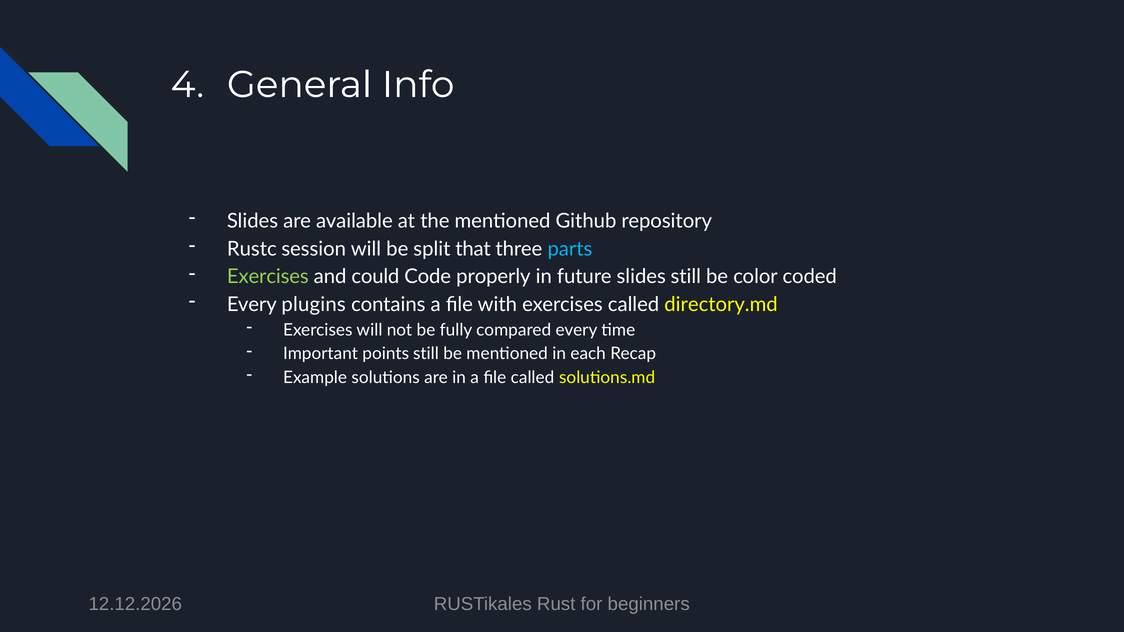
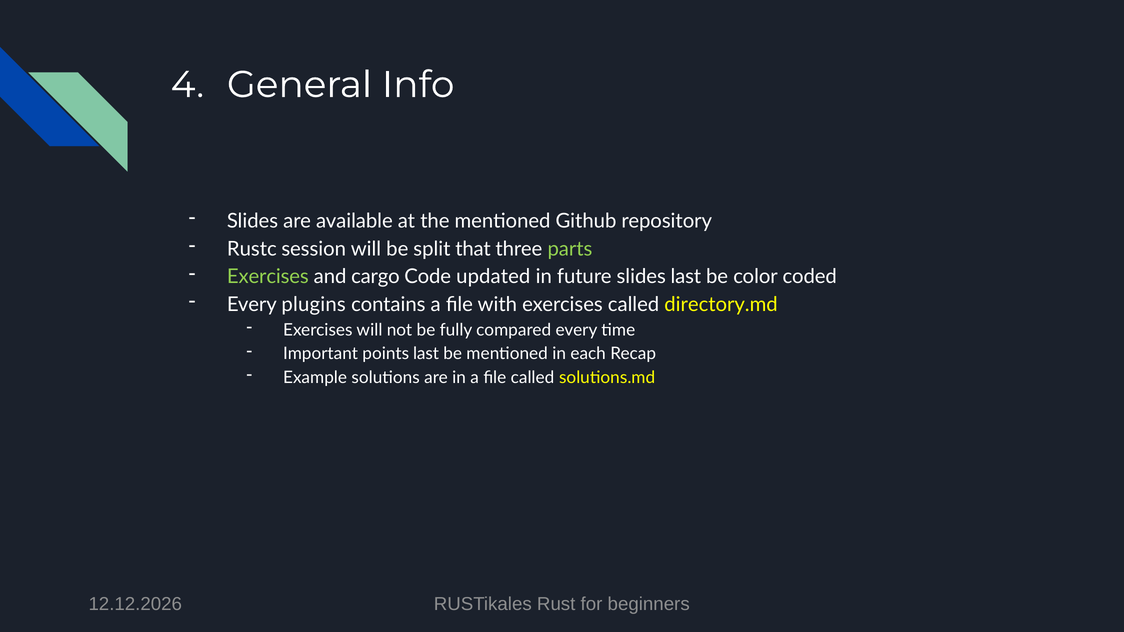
parts colour: light blue -> light green (570, 249)
could: could -> cargo (375, 277)
properly: properly -> updated (493, 277)
slides still: still -> last (686, 277)
points still: still -> last (426, 354)
